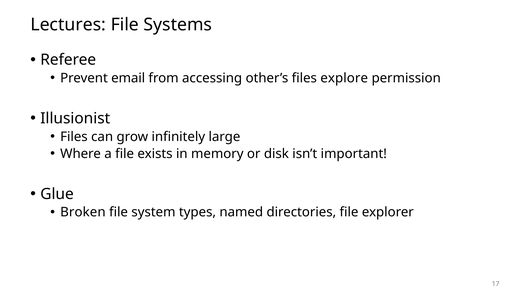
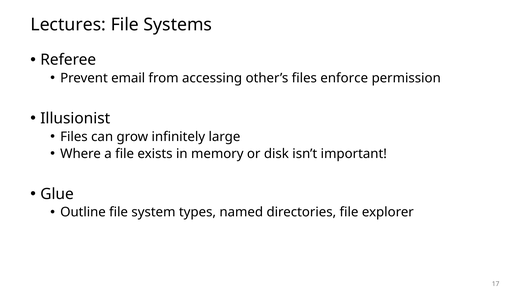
explore: explore -> enforce (344, 78)
Broken: Broken -> Outline (83, 212)
